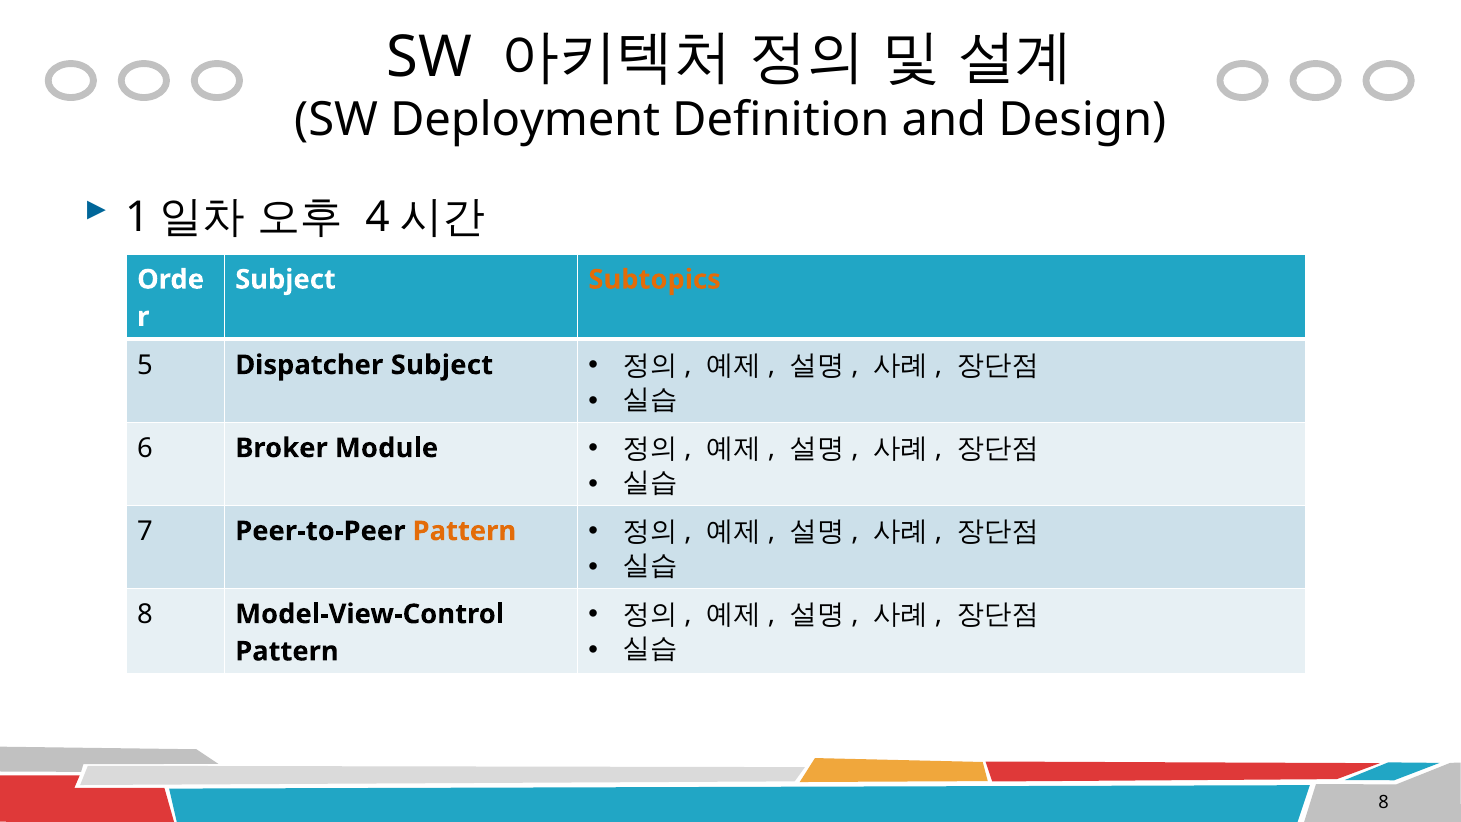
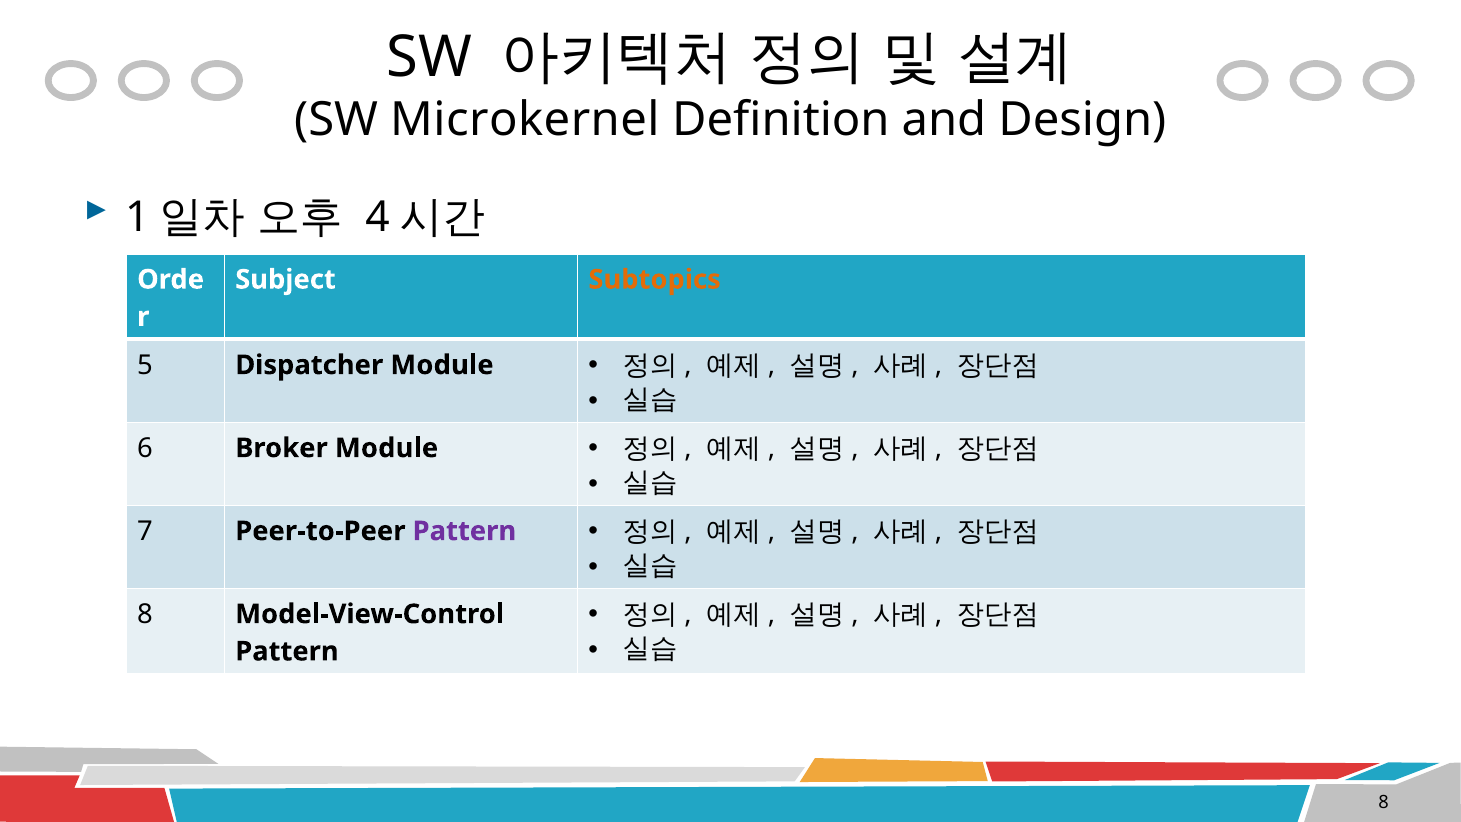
Deployment: Deployment -> Microkernel (525, 120)
Dispatcher Subject: Subject -> Module (442, 365)
Pattern colour: orange -> purple (464, 531)
